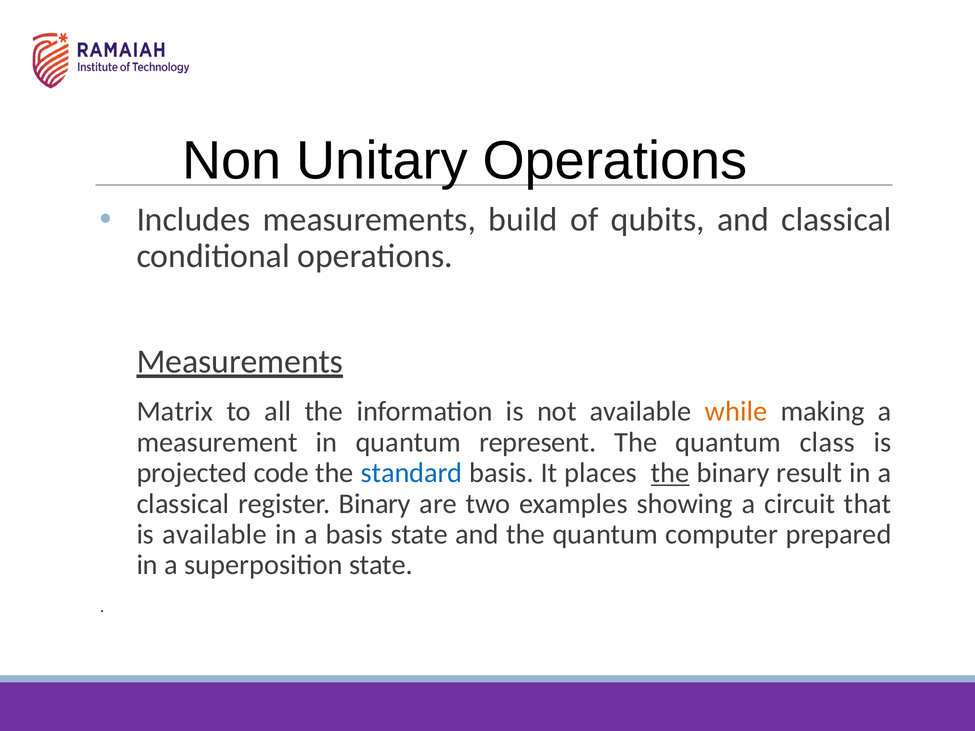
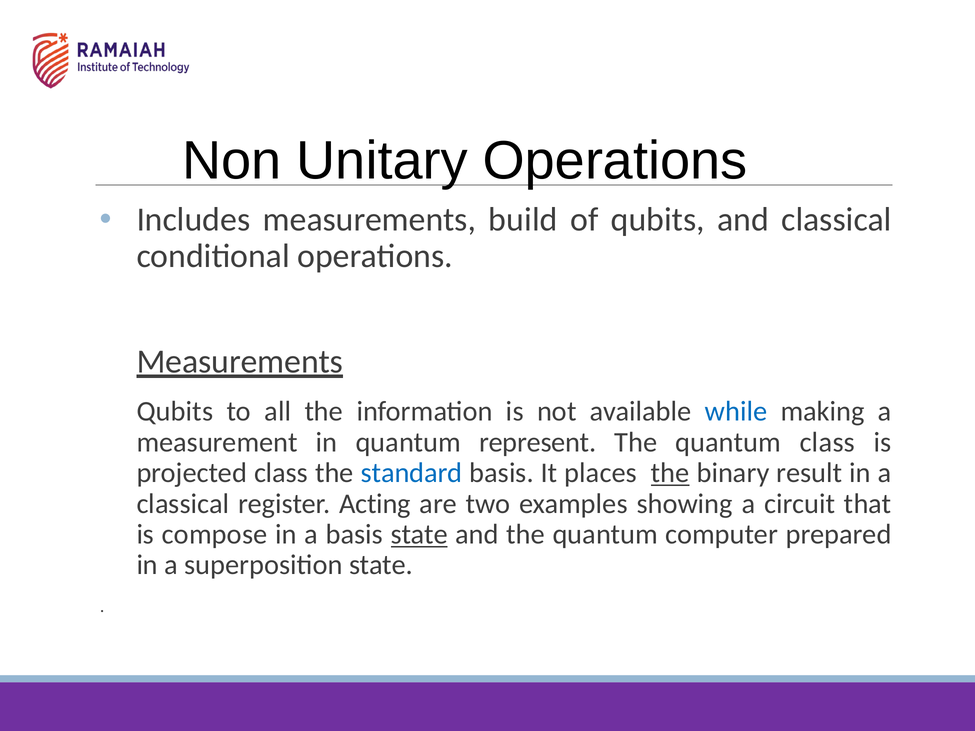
Matrix: Matrix -> Qubits (175, 412)
while colour: orange -> blue (736, 412)
projected code: code -> class (281, 473)
register Binary: Binary -> Acting (375, 504)
is available: available -> compose (215, 535)
state underline: none -> present (419, 535)
